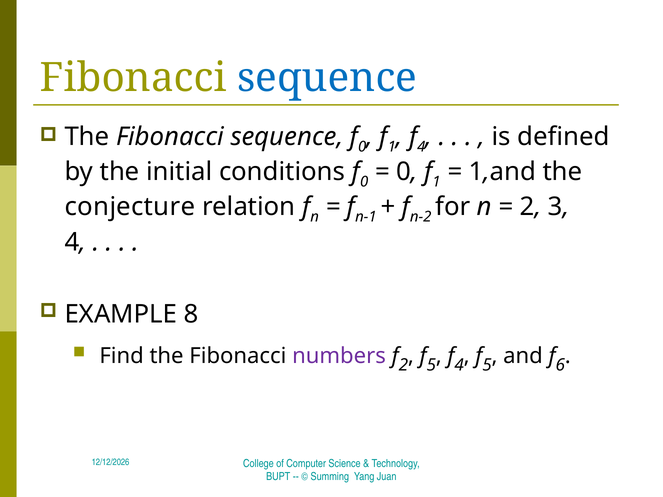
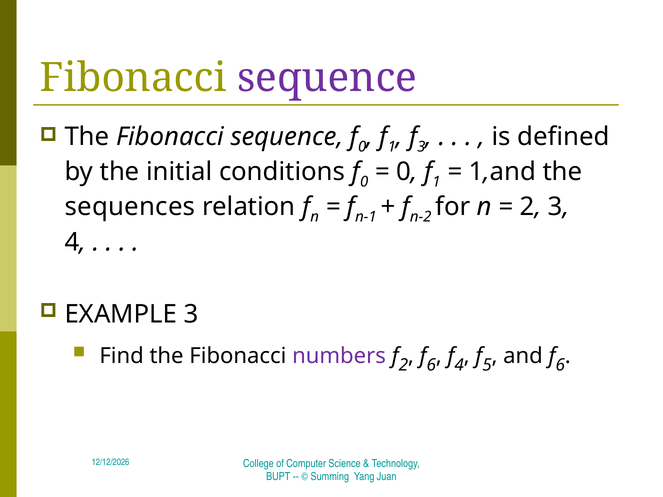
sequence colour: blue -> purple (327, 78)
4: 4 -> 3 (421, 147)
conjecture: conjecture -> sequences (130, 207)
EXAMPLE 8: 8 -> 3 (191, 315)
5: 5 -> 6 (431, 365)
